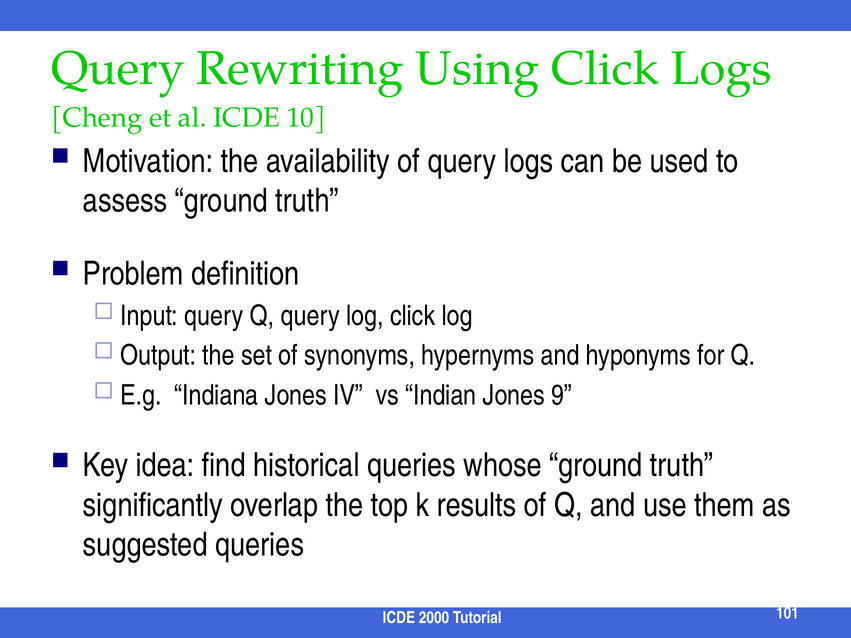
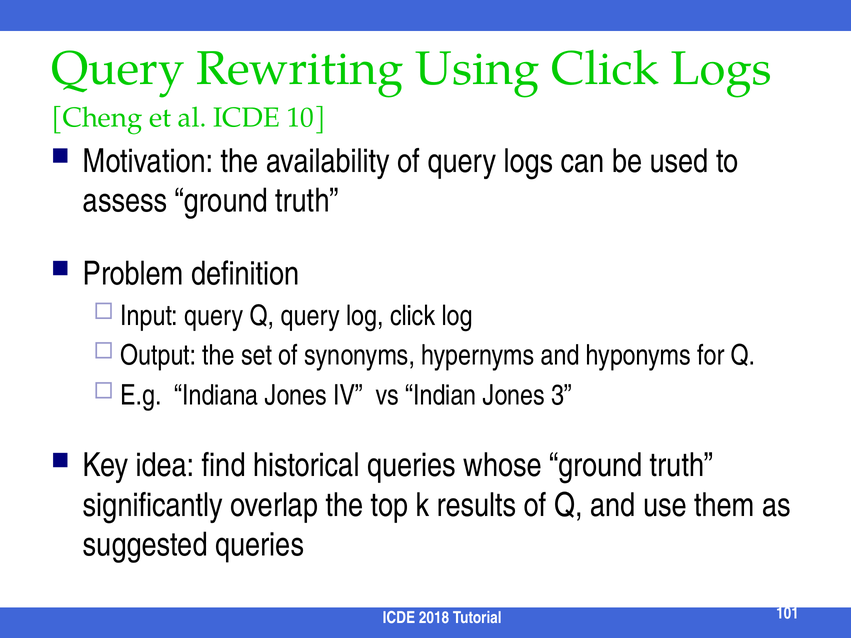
9: 9 -> 3 (562, 395)
2000: 2000 -> 2018 (434, 618)
